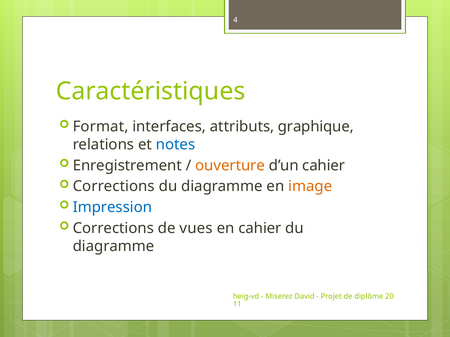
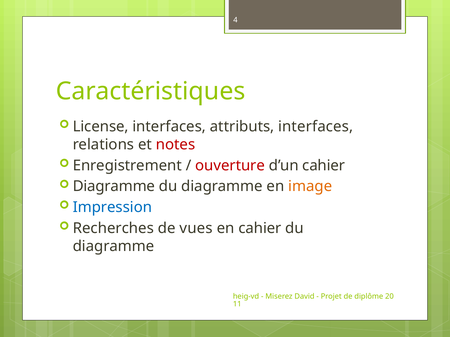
Format: Format -> License (101, 127)
attributs graphique: graphique -> interfaces (316, 127)
notes colour: blue -> red (176, 145)
ouverture colour: orange -> red (230, 166)
Corrections: Corrections -> Diagramme (114, 187)
Corrections: Corrections -> Recherches (113, 229)
